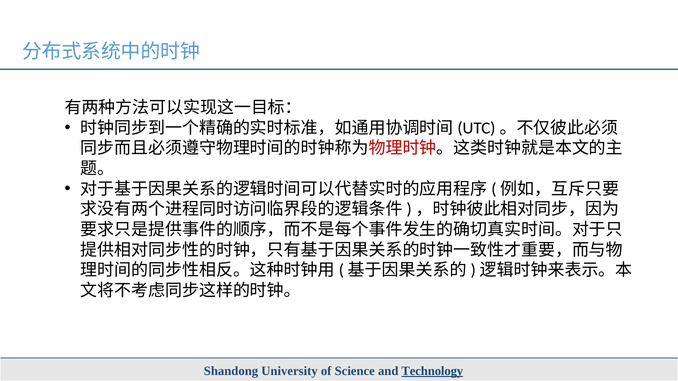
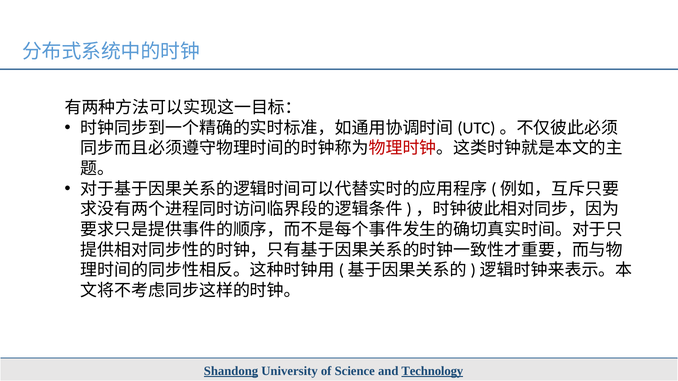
Shandong underline: none -> present (231, 371)
